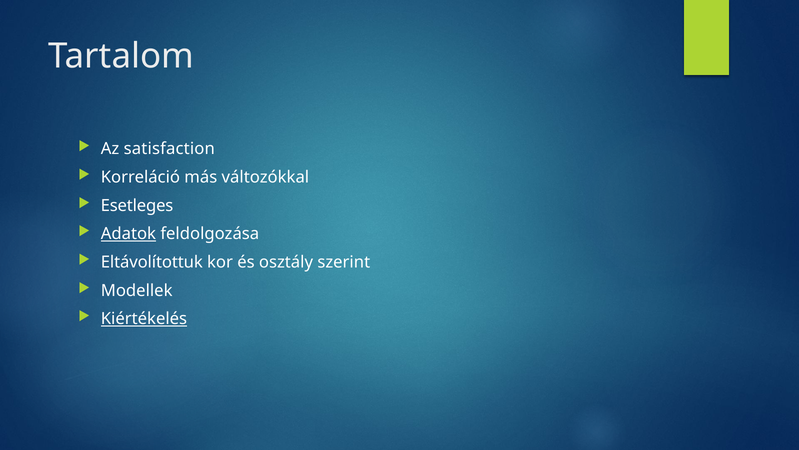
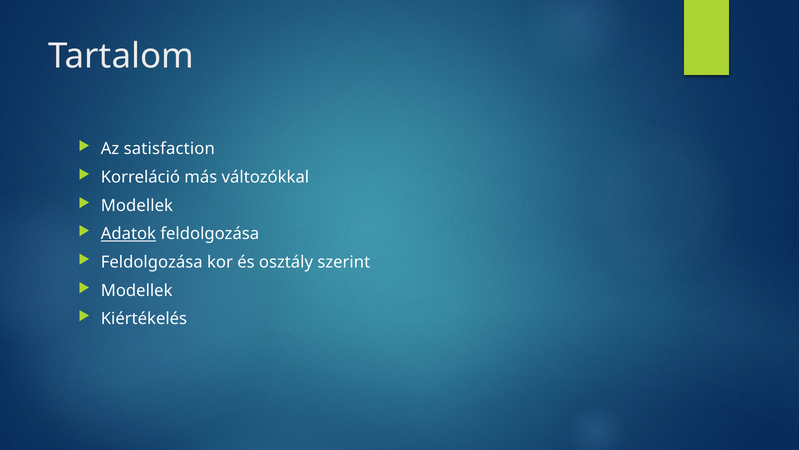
Esetleges: Esetleges -> Modellek (137, 205)
Eltávolítottuk: Eltávolítottuk -> Feldolgozása (152, 262)
Kiértékelés underline: present -> none (144, 319)
